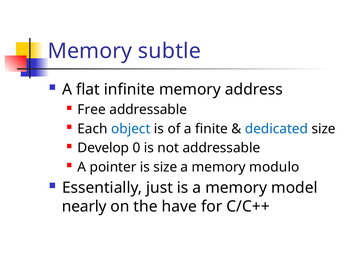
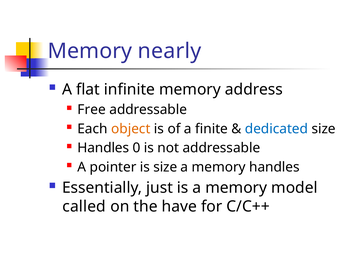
subtle: subtle -> nearly (170, 51)
object colour: blue -> orange (131, 129)
Develop: Develop -> Handles (103, 148)
memory modulo: modulo -> handles (274, 167)
nearly: nearly -> called (84, 207)
